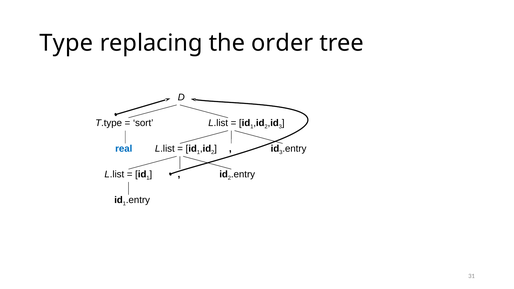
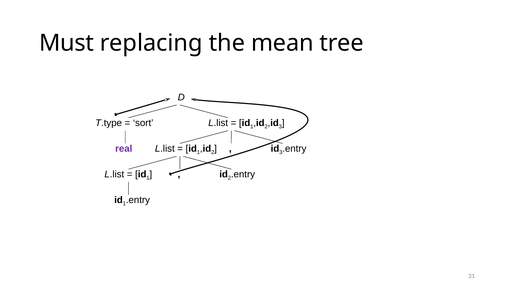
Type: Type -> Must (67, 43)
order: order -> mean (282, 43)
real colour: blue -> purple (124, 149)
